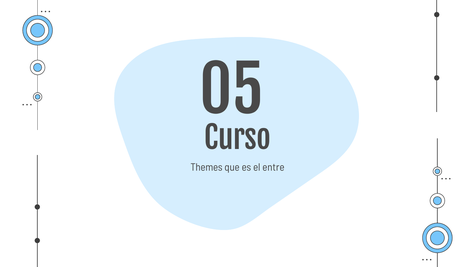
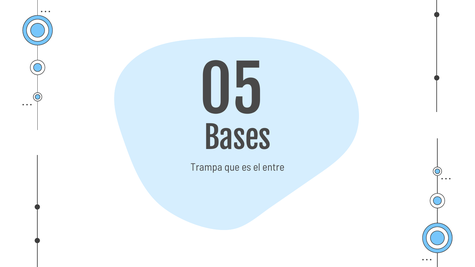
Curso: Curso -> Bases (238, 139)
Themes: Themes -> Trampa (206, 168)
